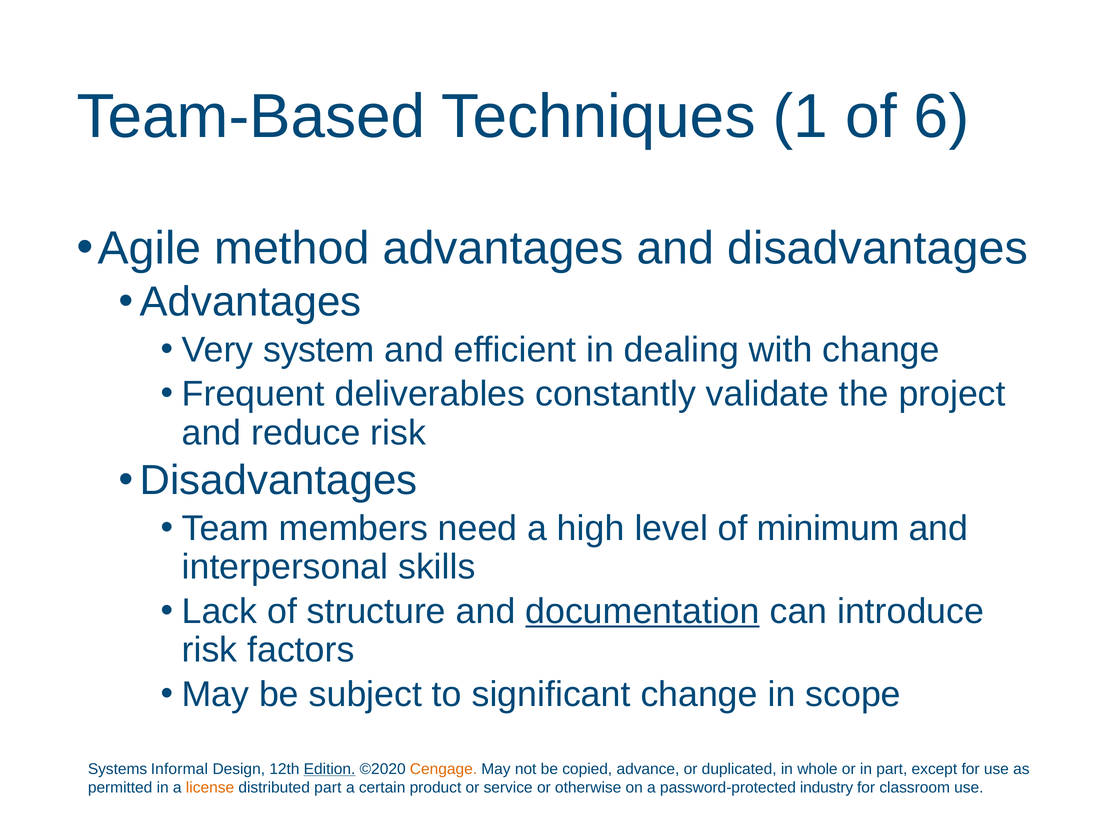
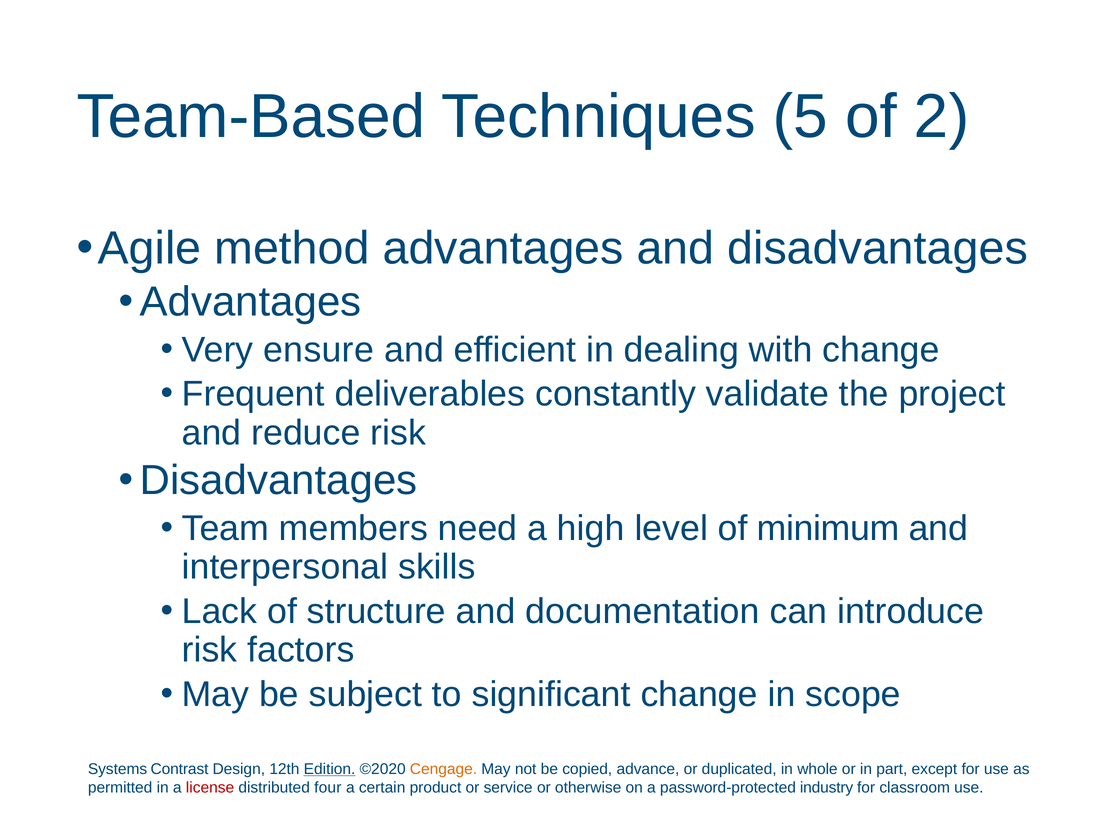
1: 1 -> 5 (800, 117)
6: 6 -> 2 (942, 117)
system: system -> ensure (319, 350)
documentation underline: present -> none (643, 611)
Informal: Informal -> Contrast (180, 769)
license colour: orange -> red (210, 788)
distributed part: part -> four (328, 788)
